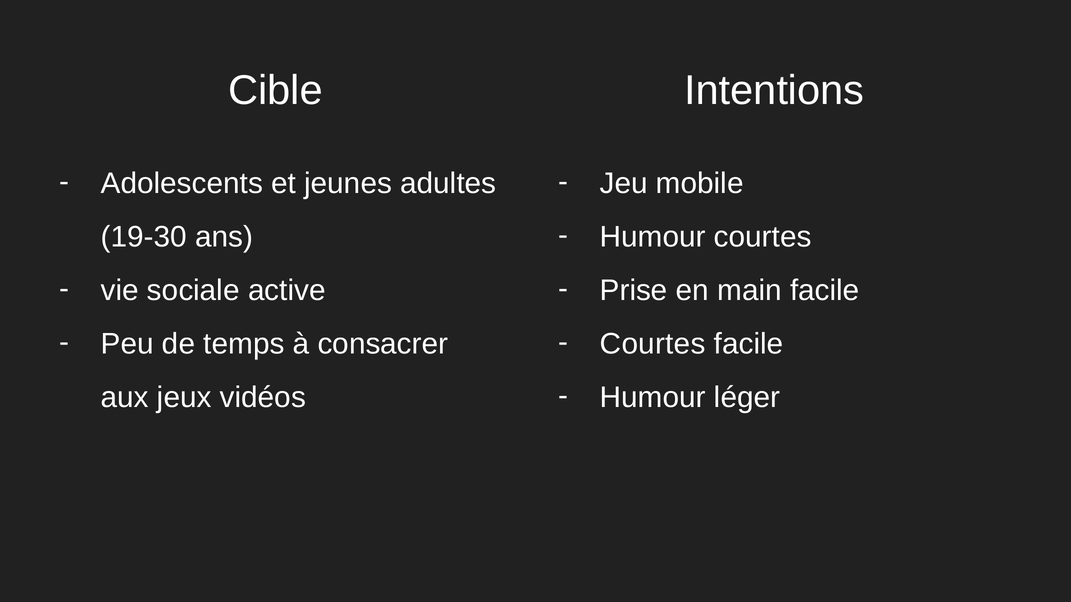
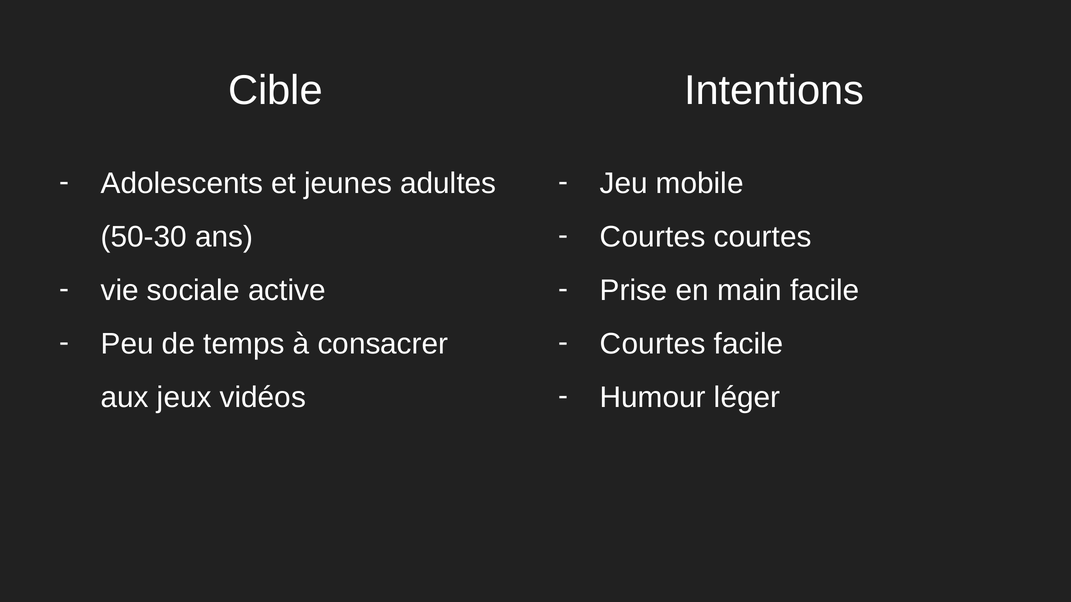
Humour: Humour -> Courtes (653, 237)
19-30: 19-30 -> 50-30 (144, 237)
